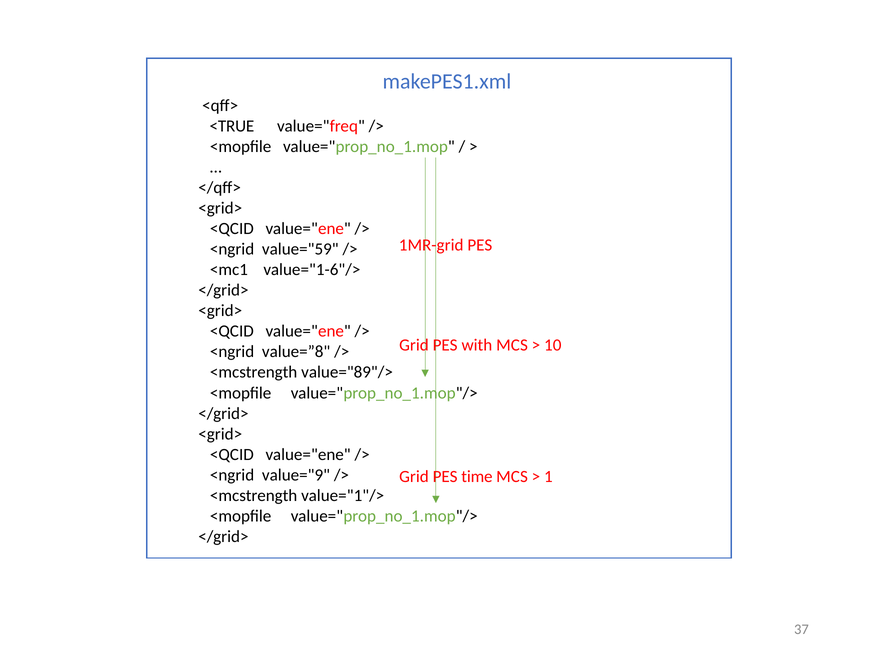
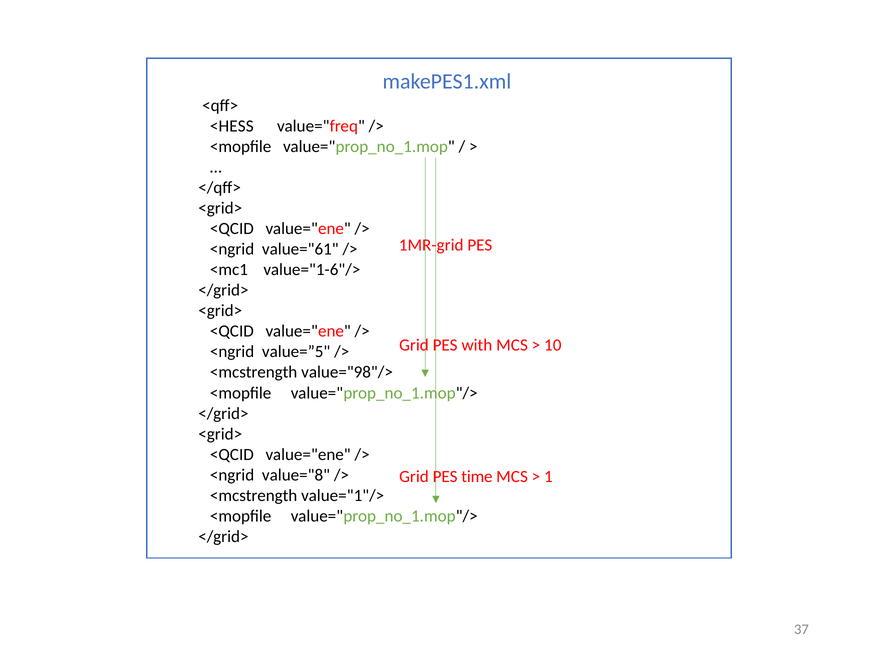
<TRUE: <TRUE -> <HESS (232, 126)
value="59: value="59 -> value="61 (300, 249)
value=”8: value=”8 -> value=”5 (296, 352)
value="89"/>: value="89"/> -> value="98"/> (347, 372)
value="9: value="9 -> value="8 (296, 475)
